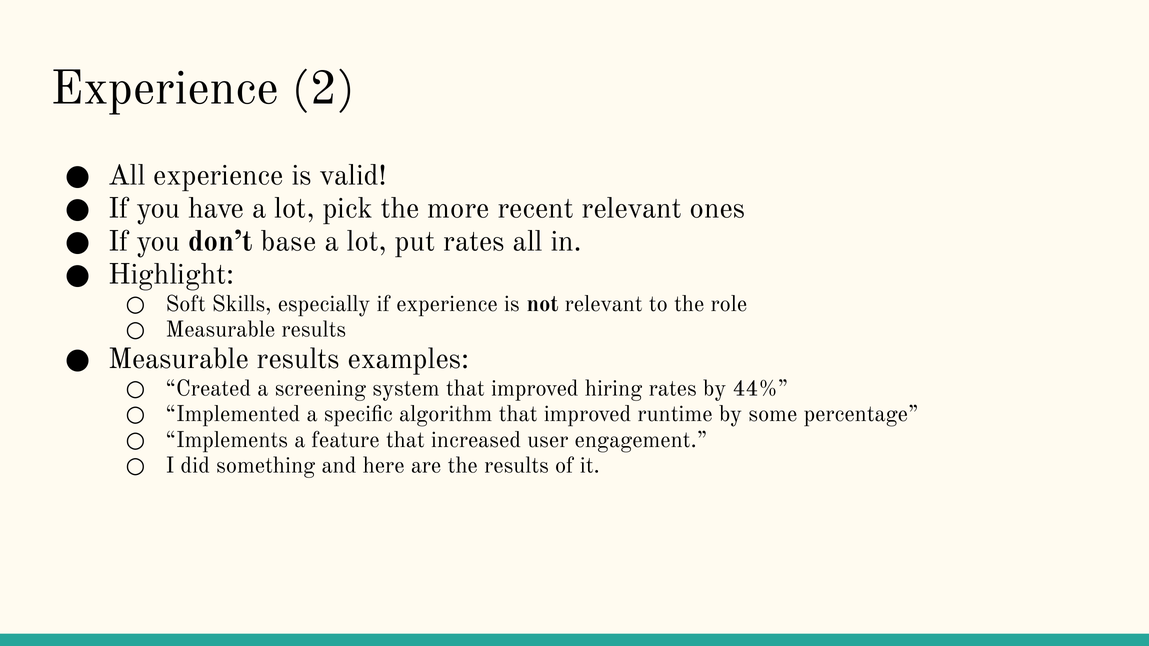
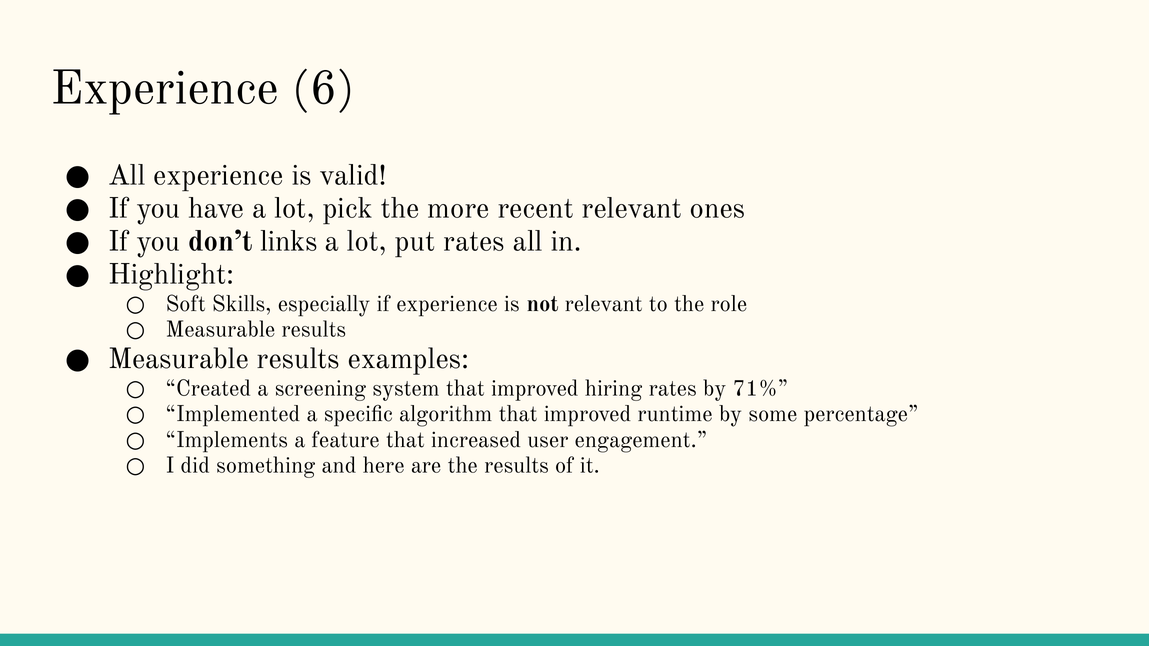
2: 2 -> 6 (324, 88)
base: base -> links (289, 241)
44%: 44% -> 71% (760, 388)
